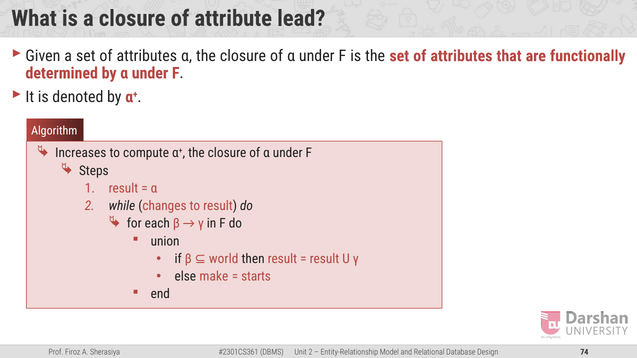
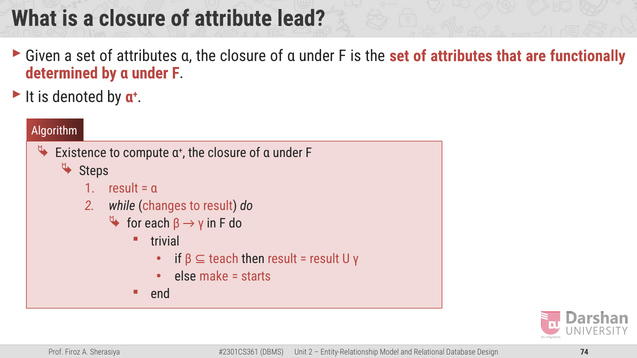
Increases: Increases -> Existence (81, 153)
union: union -> trivial (165, 241)
world: world -> teach (224, 259)
